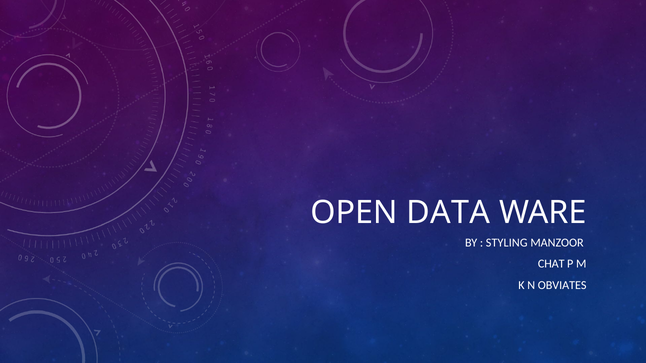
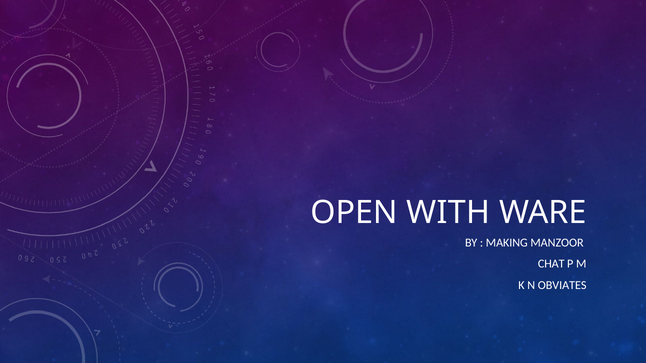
DATA: DATA -> WITH (448, 213)
STYLING: STYLING -> MAKING (507, 243)
